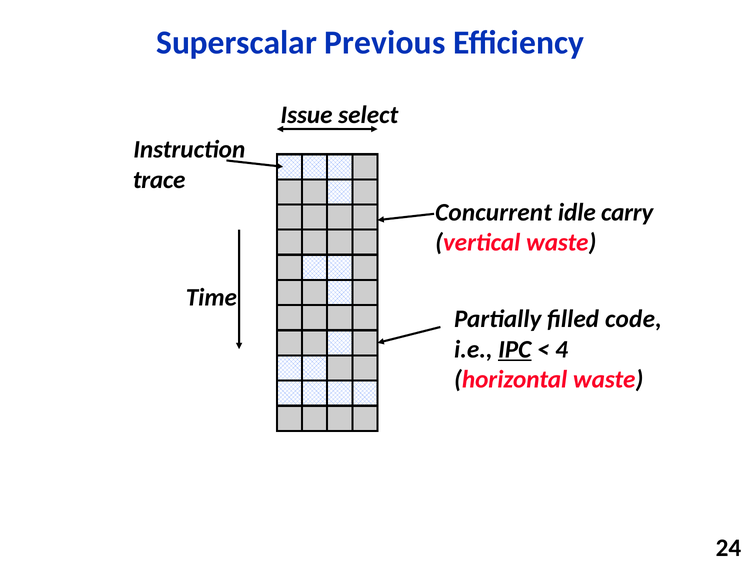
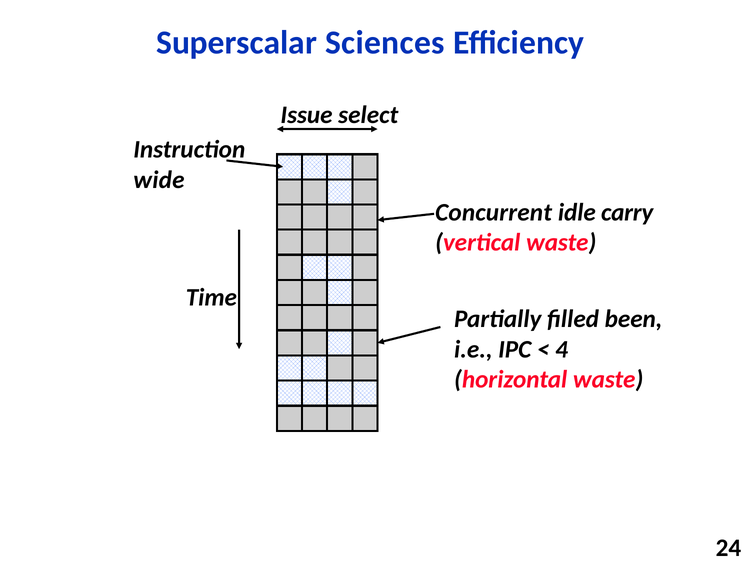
Previous: Previous -> Sciences (385, 43)
trace: trace -> wide (159, 180)
code: code -> been (634, 319)
IPC underline: present -> none (515, 349)
